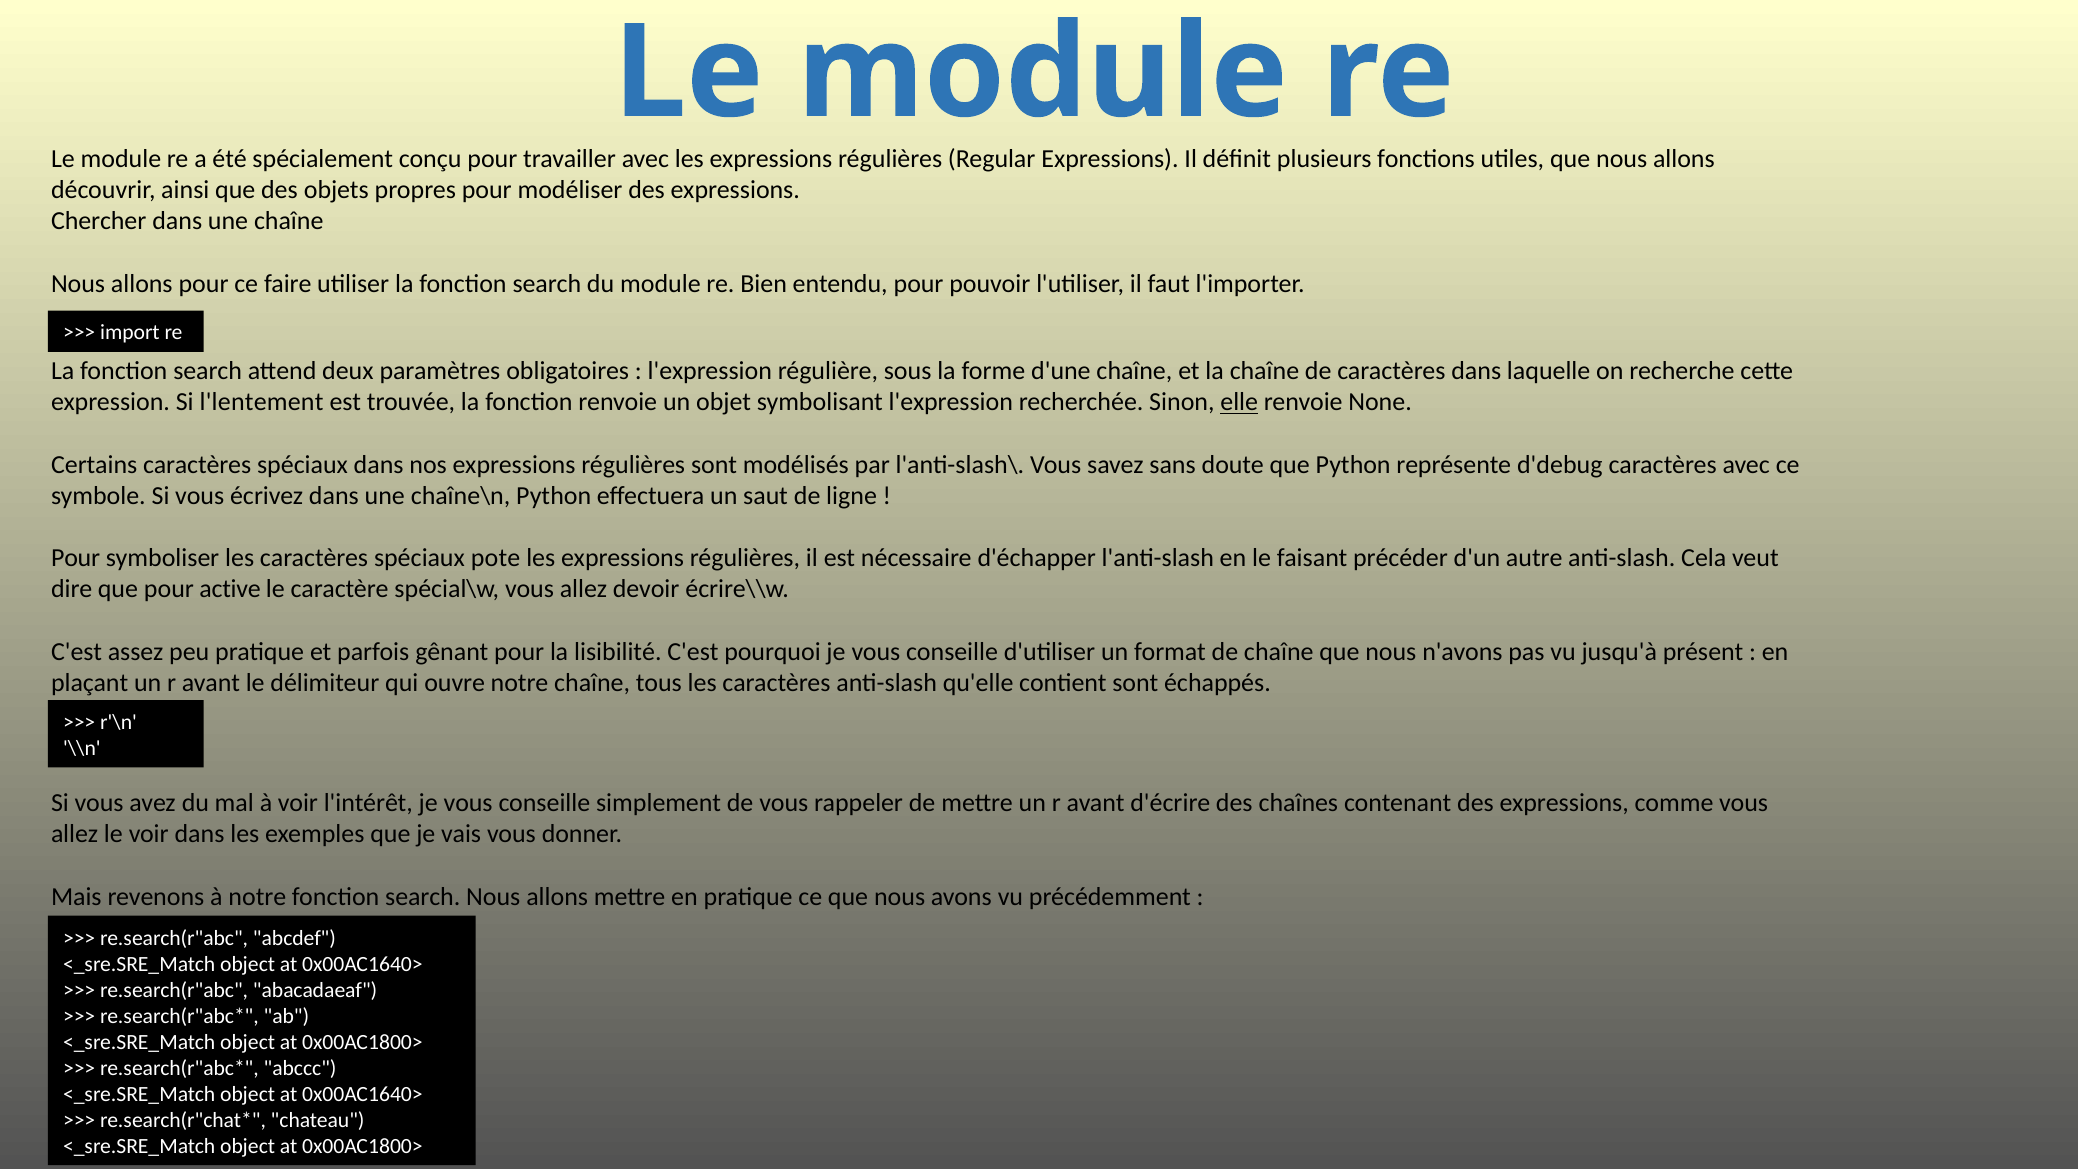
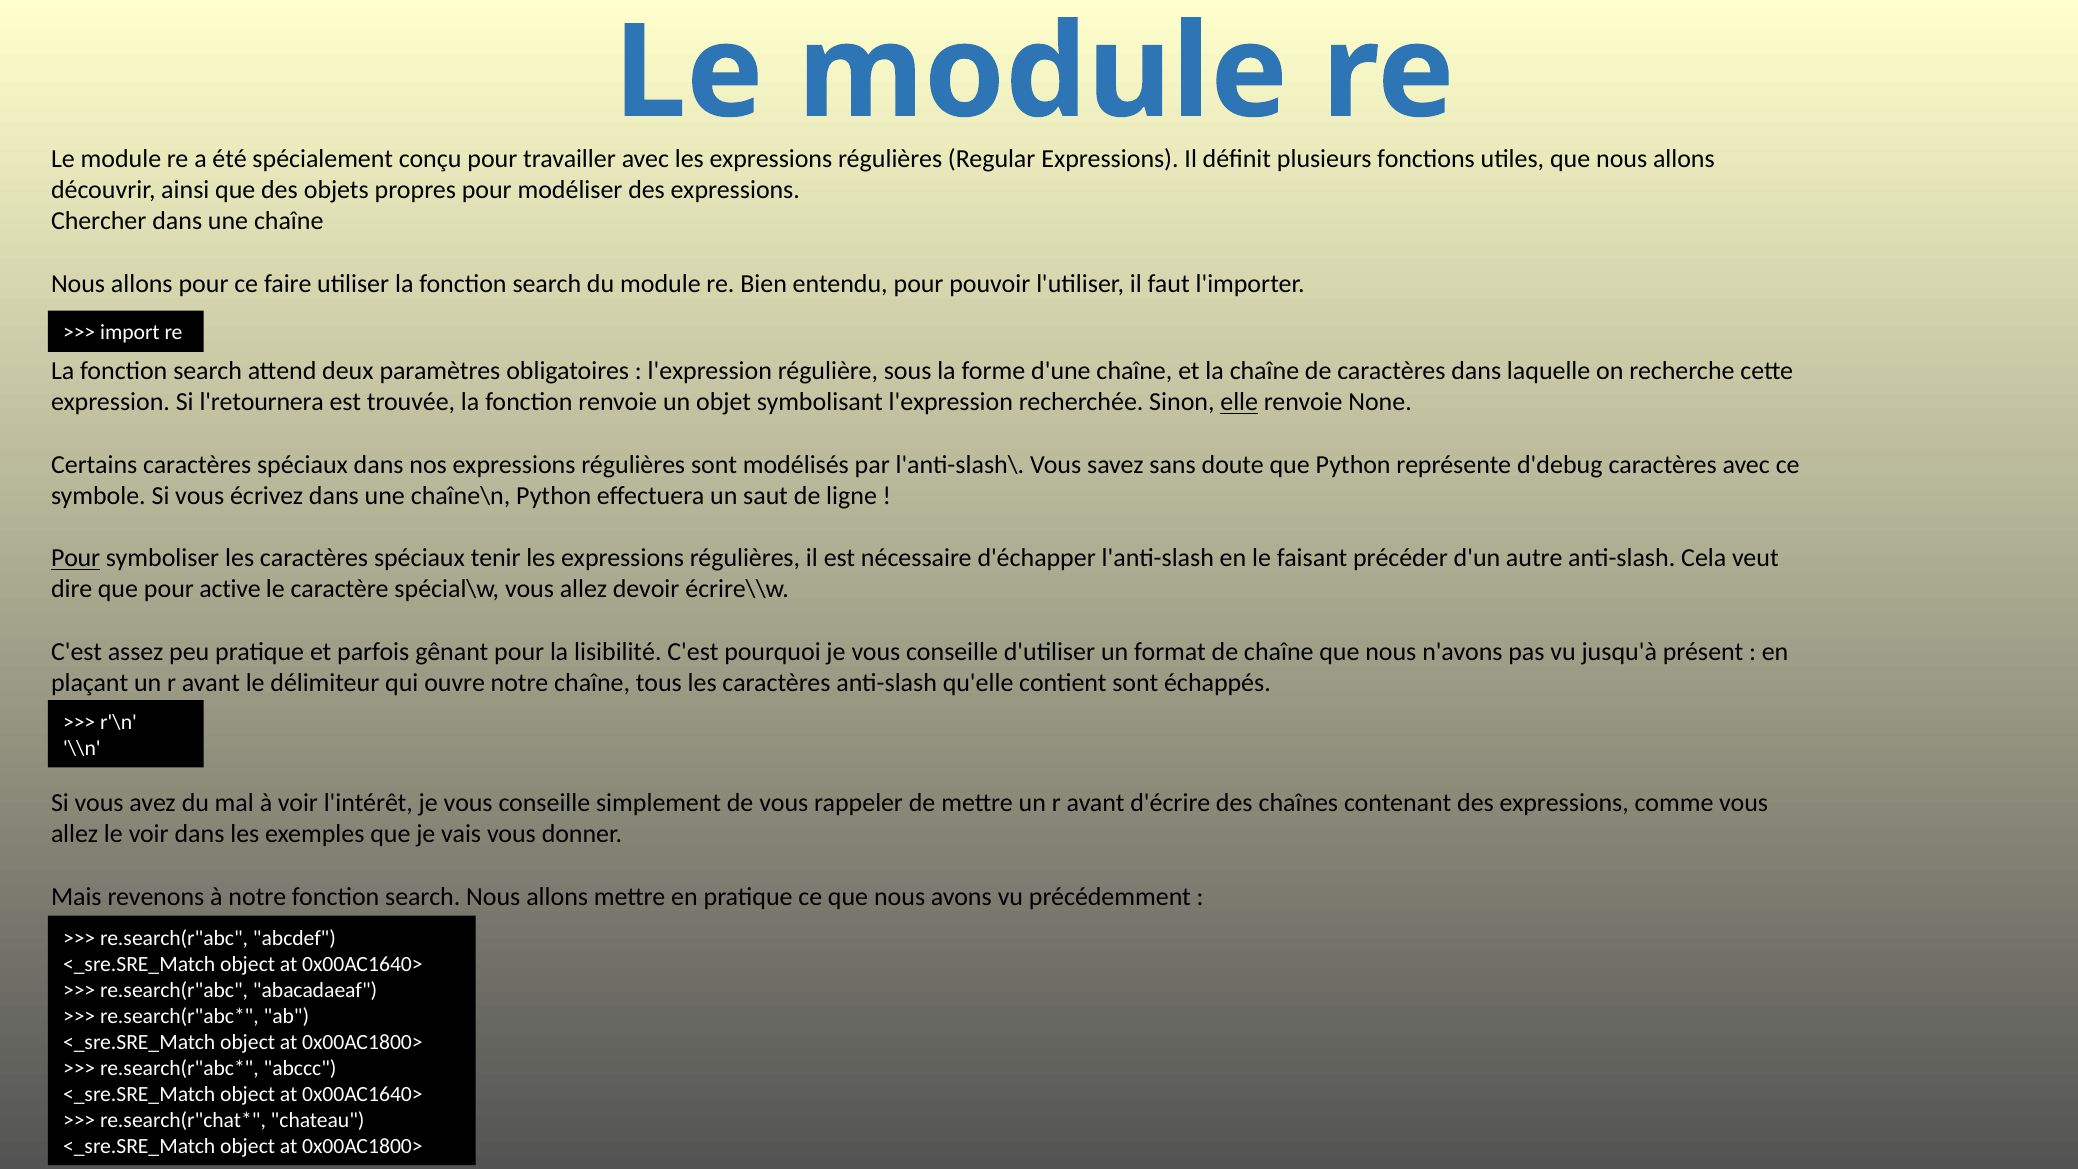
l'lentement: l'lentement -> l'retournera (262, 402)
Pour underline: none -> present (76, 558)
pote: pote -> tenir (496, 558)
